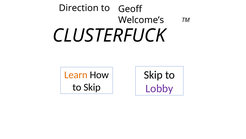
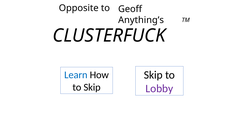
Direction: Direction -> Opposite (79, 8)
Welcome’s: Welcome’s -> Anything’s (141, 20)
Learn colour: orange -> blue (76, 75)
